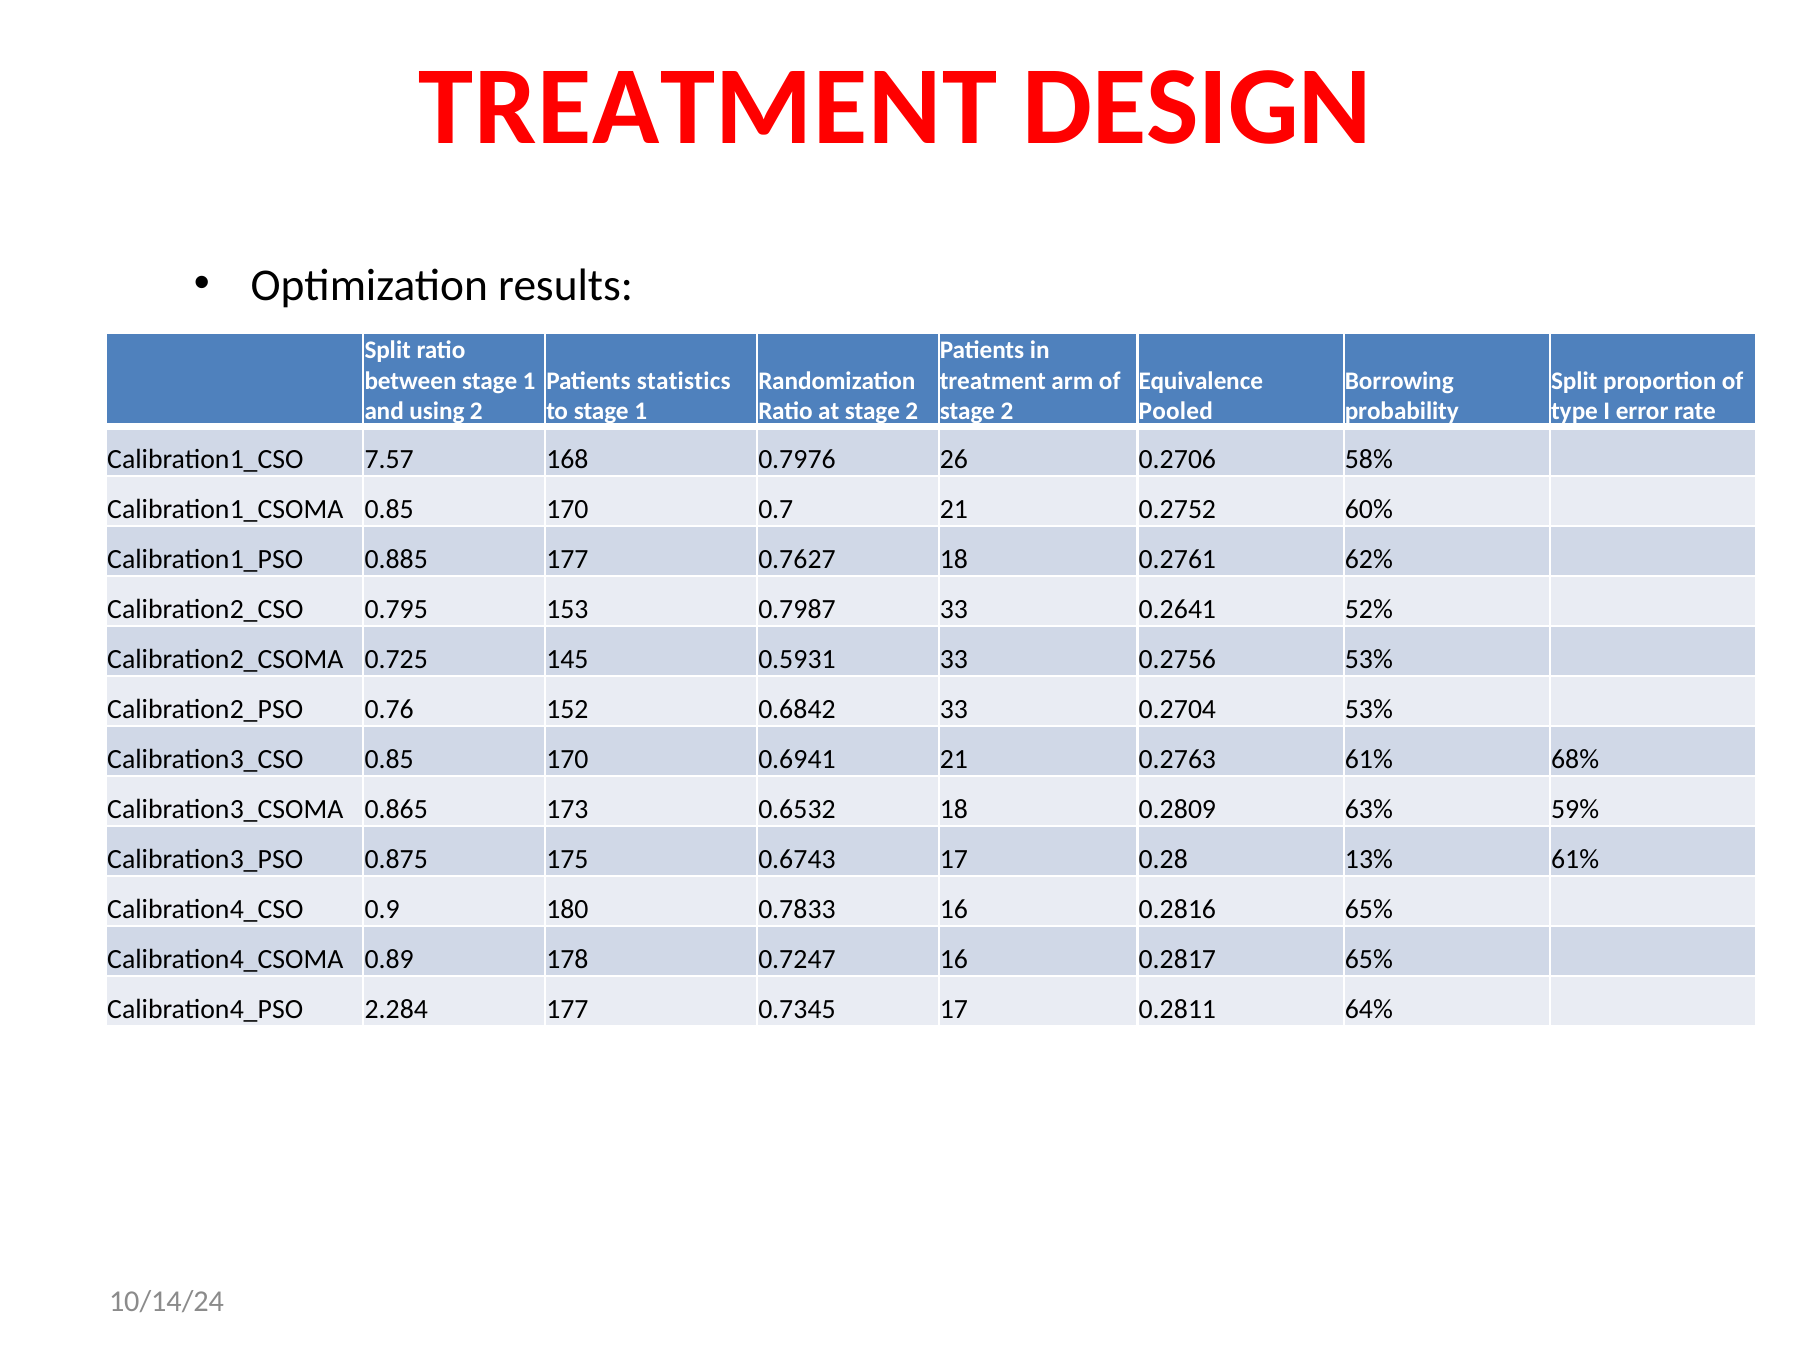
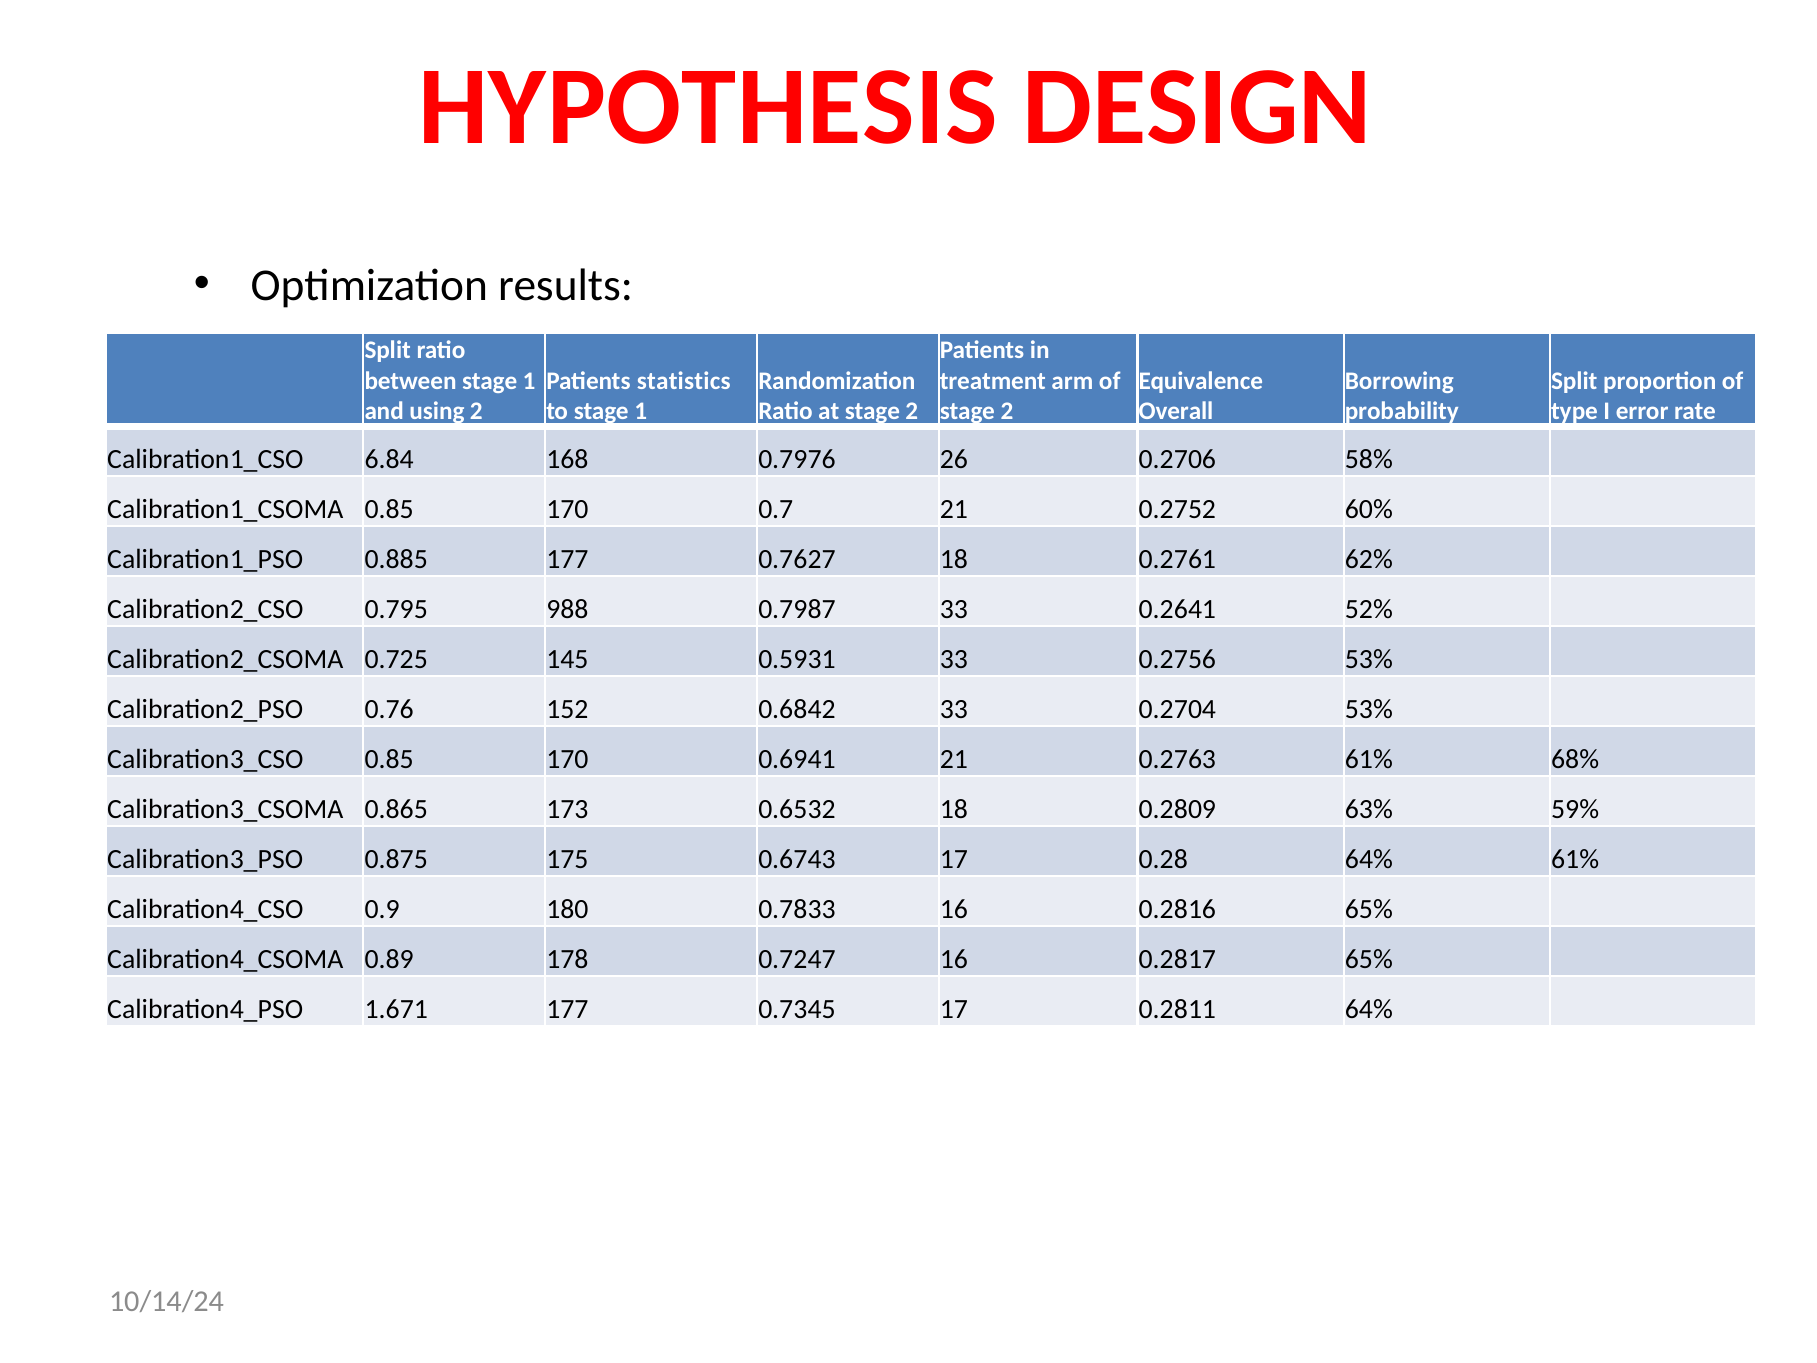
TREATMENT: TREATMENT -> HYPOTHESIS (708, 107)
Pooled: Pooled -> Overall (1176, 411)
7.57: 7.57 -> 6.84 (389, 459)
153: 153 -> 988 (567, 609)
0.28 13%: 13% -> 64% (1369, 859)
2.284: 2.284 -> 1.671 (396, 1009)
